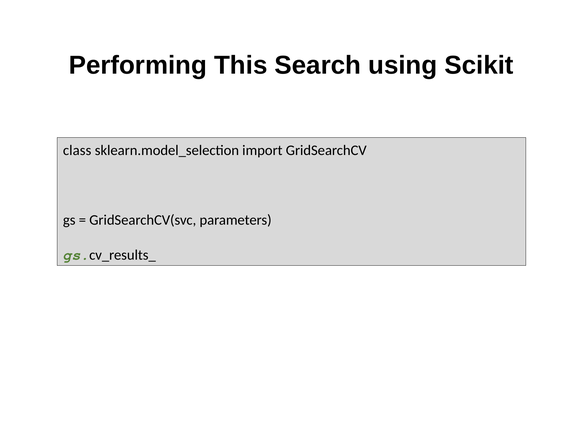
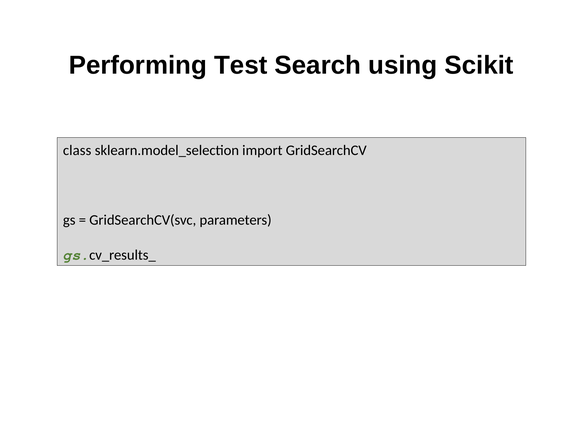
This: This -> Test (241, 65)
